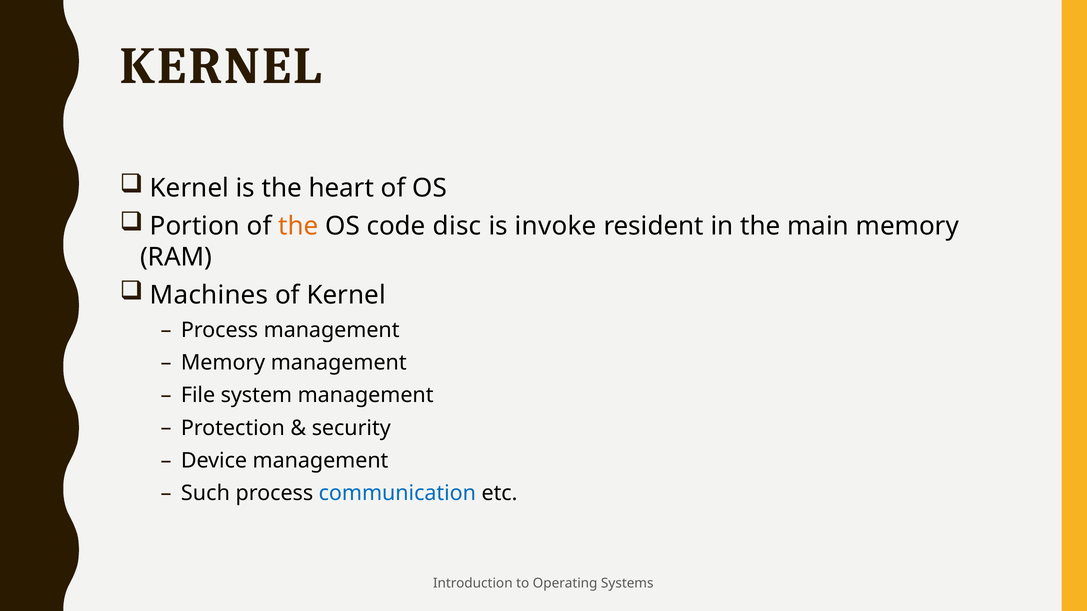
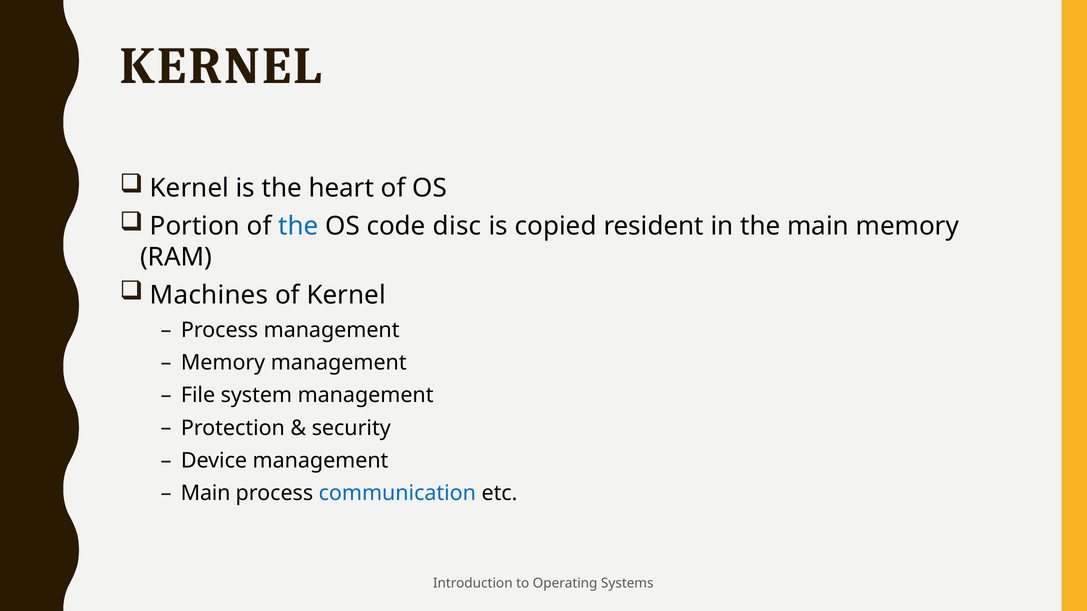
the colour: orange -> blue (298, 226)
invoke: invoke -> copied (556, 226)
Such: Such -> Main (206, 494)
